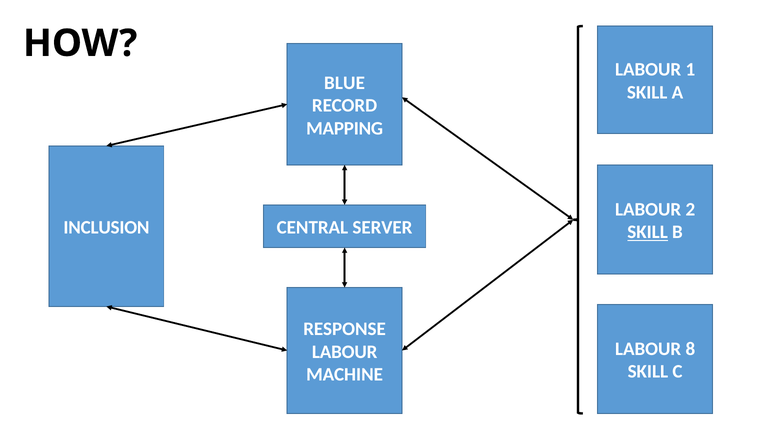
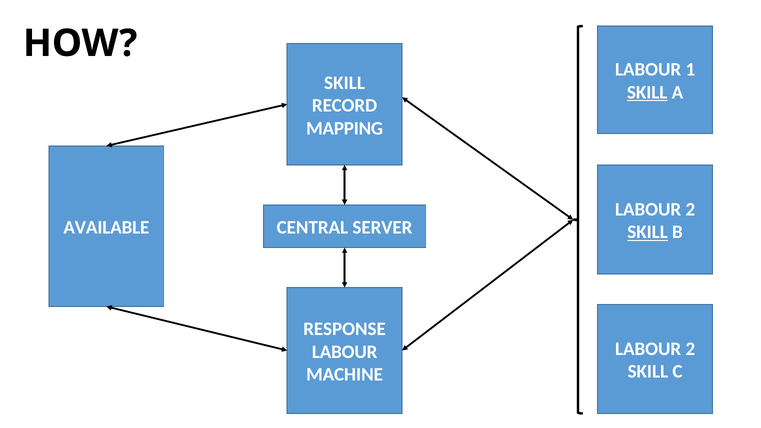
BLUE: BLUE -> SKILL (345, 83)
SKILL underline: none -> present (647, 92)
INCLUSION: INCLUSION -> AVAILABLE (106, 228)
8: 8 -> 2 (690, 349)
